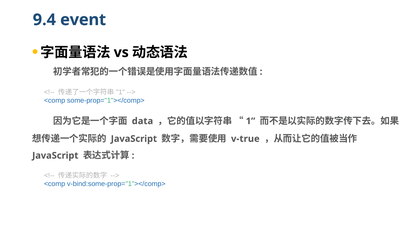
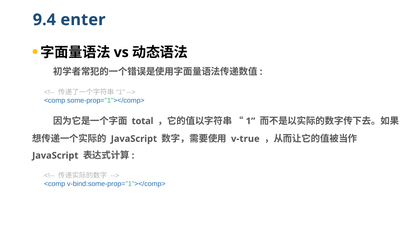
event: event -> enter (83, 20)
data: data -> total (143, 121)
